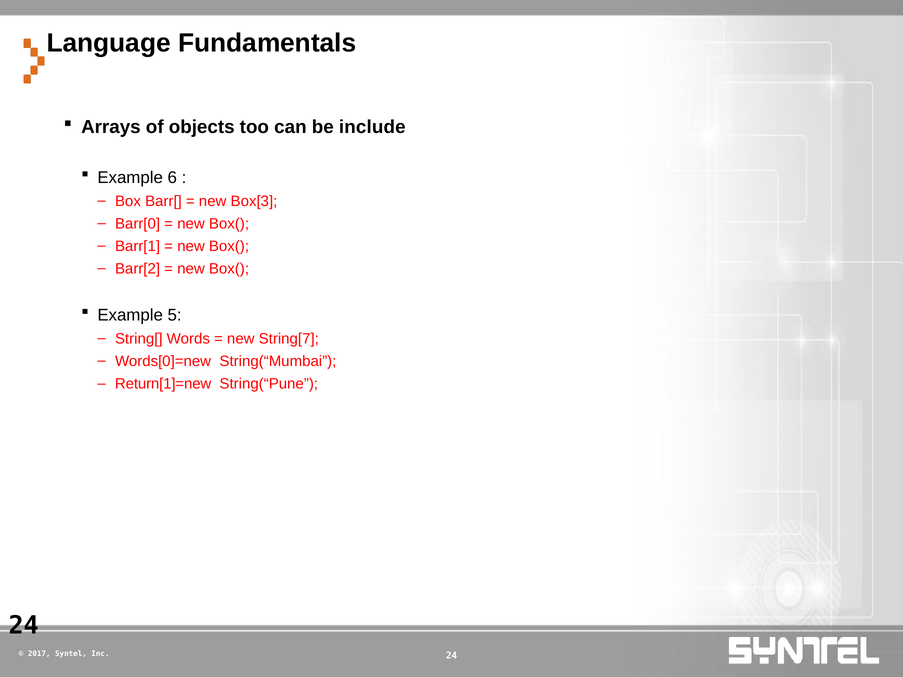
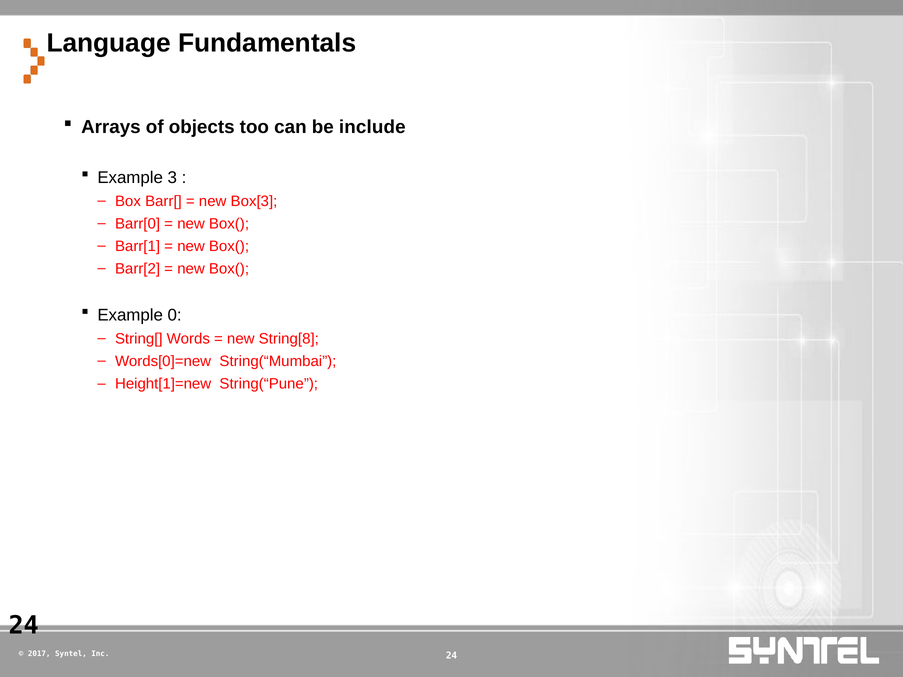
6: 6 -> 3 (172, 178)
5: 5 -> 0 (175, 315)
String[7: String[7 -> String[8 (289, 339)
Return[1]=new: Return[1]=new -> Height[1]=new (163, 384)
